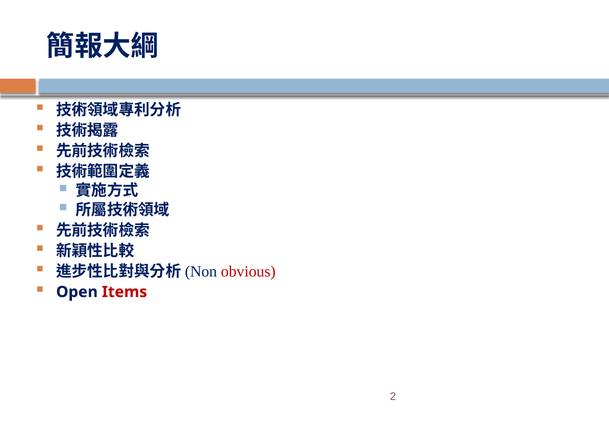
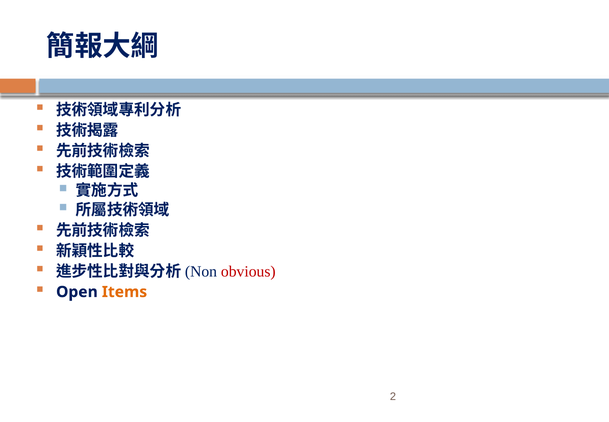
Items colour: red -> orange (125, 292)
